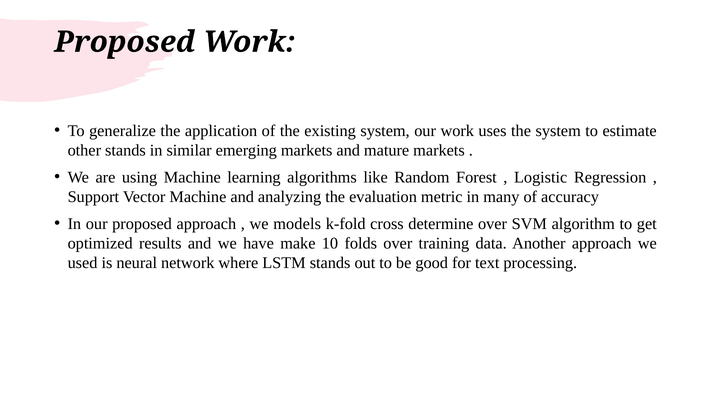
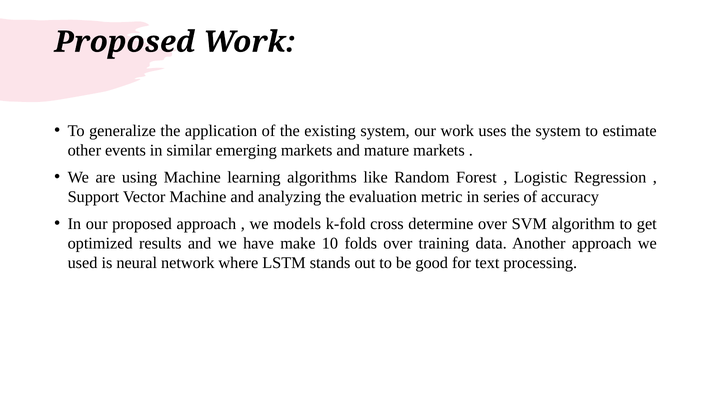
other stands: stands -> events (125, 151)
many: many -> series (501, 197)
